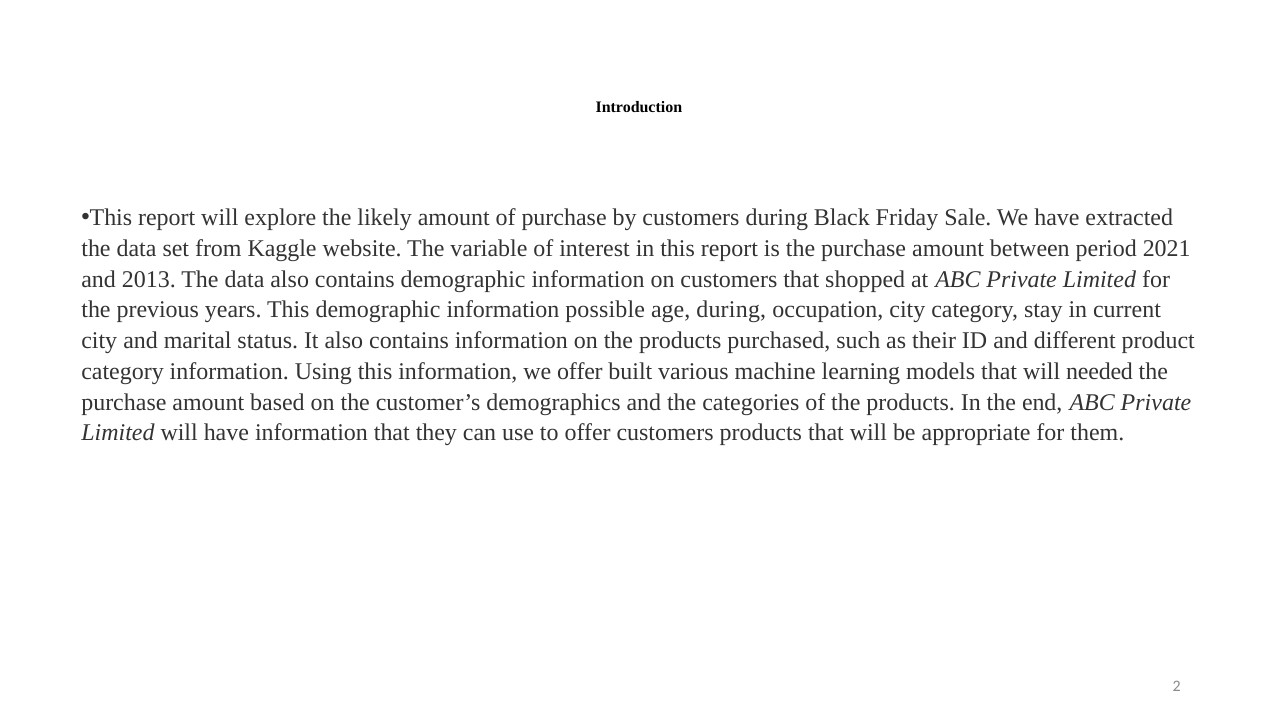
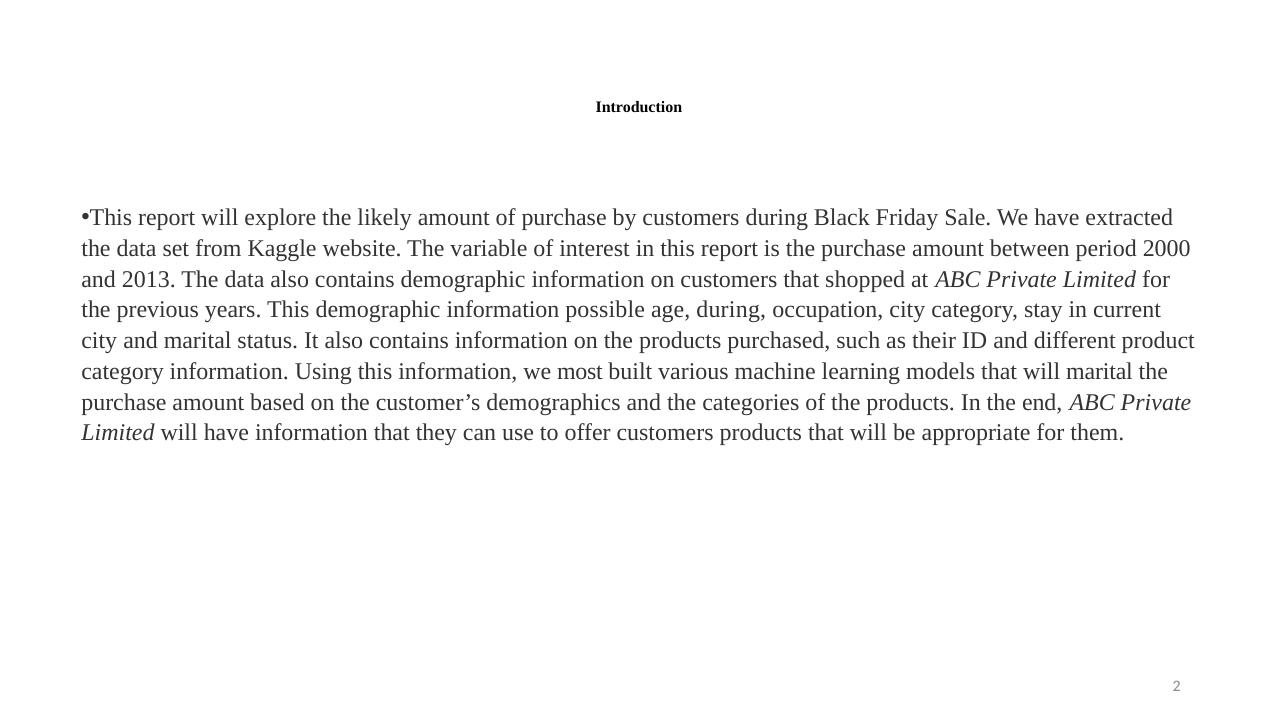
2021: 2021 -> 2000 (1167, 248)
we offer: offer -> most (580, 371)
will needed: needed -> marital (1100, 371)
